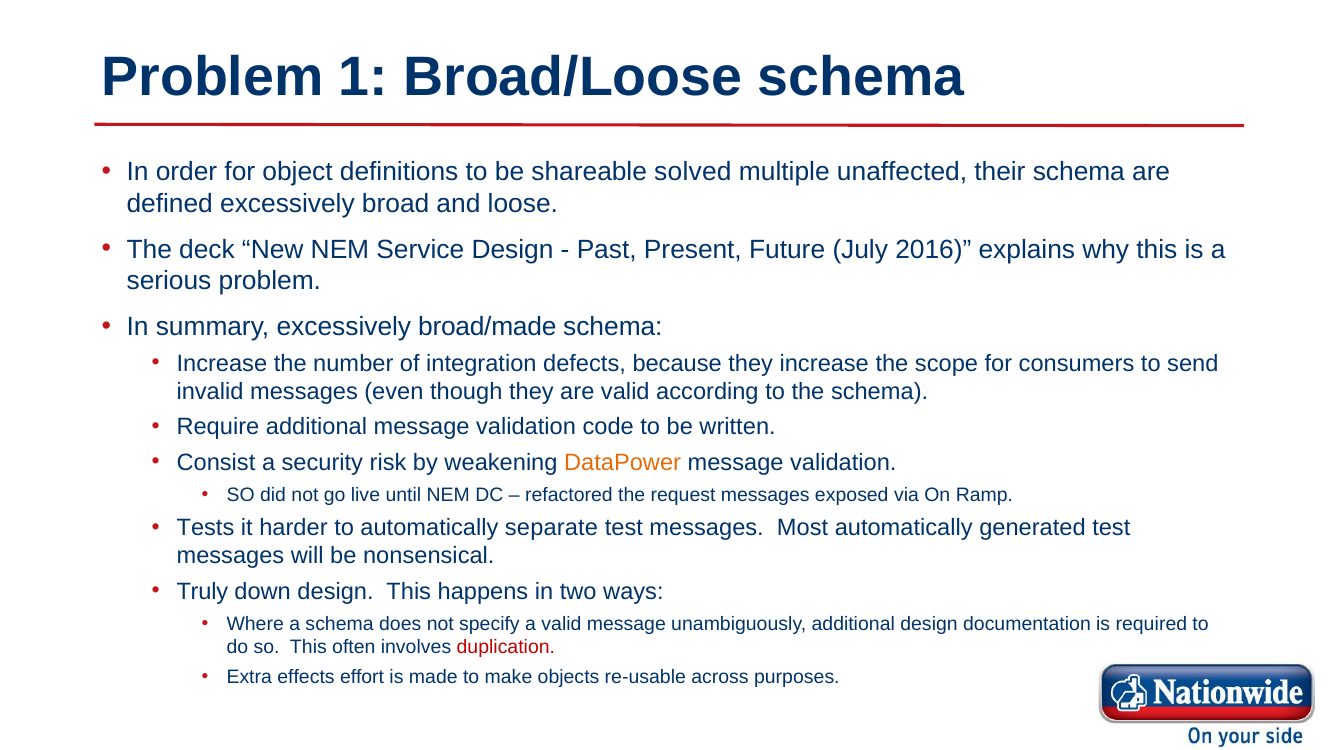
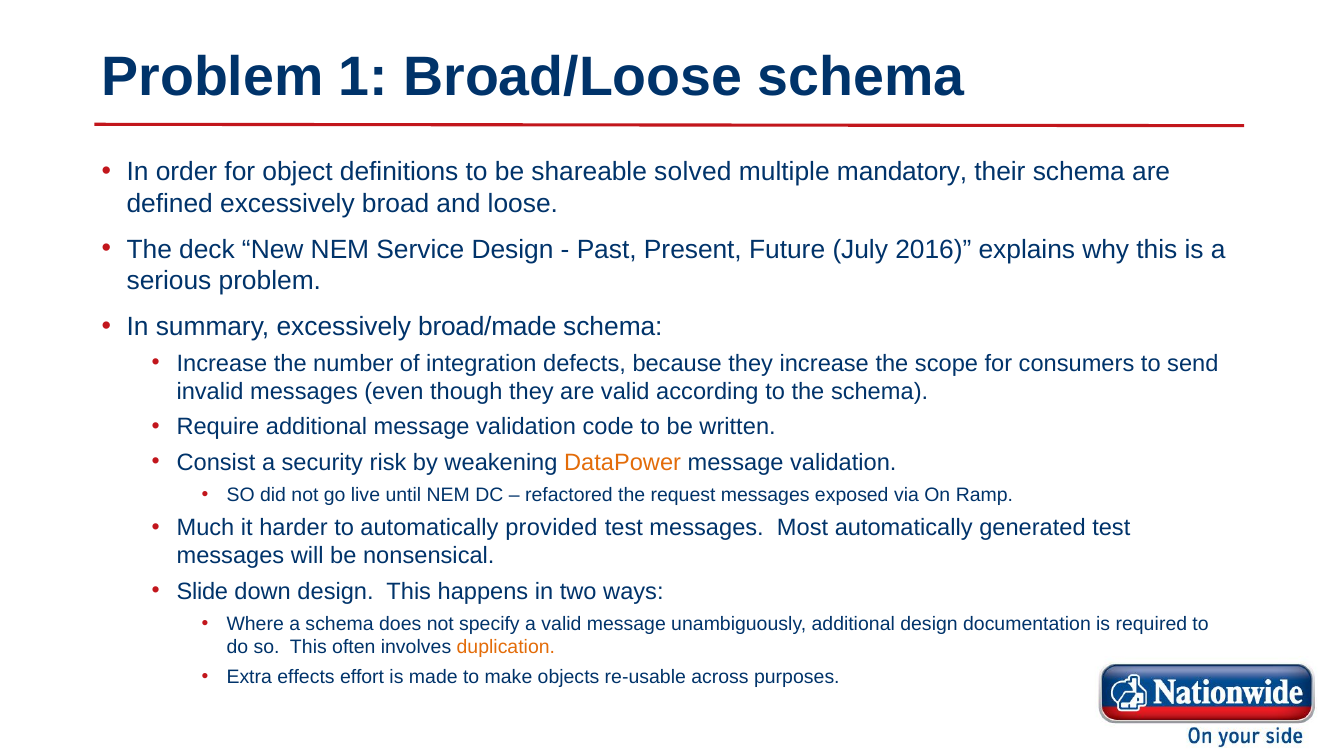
unaffected: unaffected -> mandatory (902, 172)
Tests: Tests -> Much (205, 528)
separate: separate -> provided (551, 528)
Truly: Truly -> Slide (202, 591)
duplication colour: red -> orange (506, 647)
